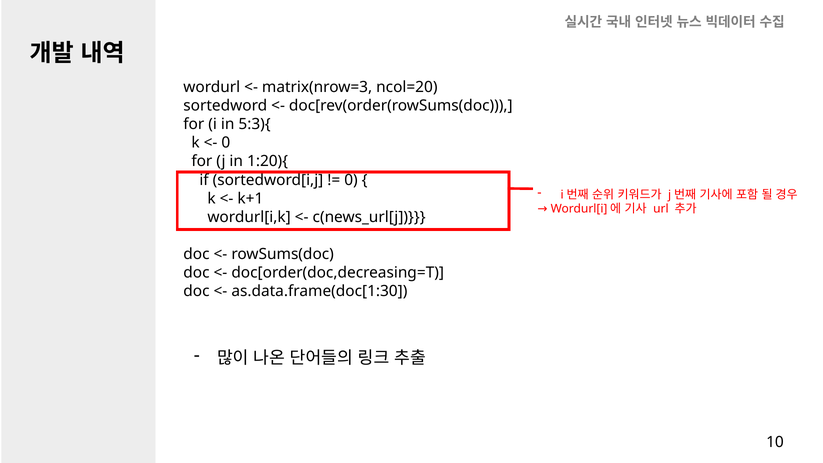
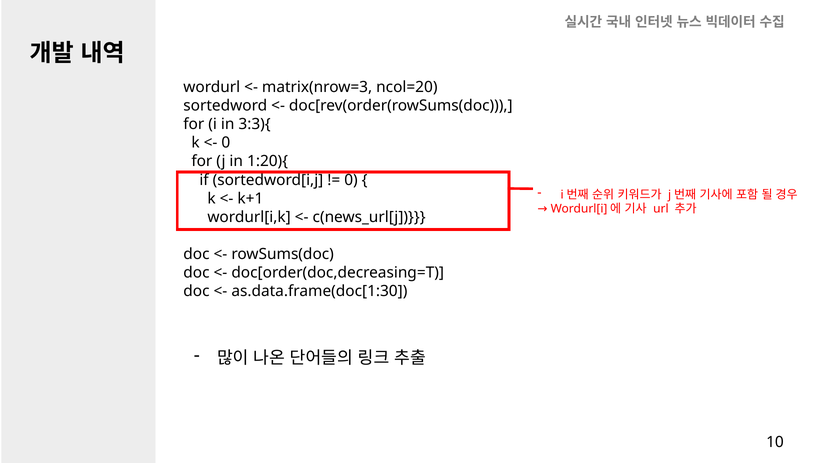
5:3){: 5:3){ -> 3:3){ (255, 124)
